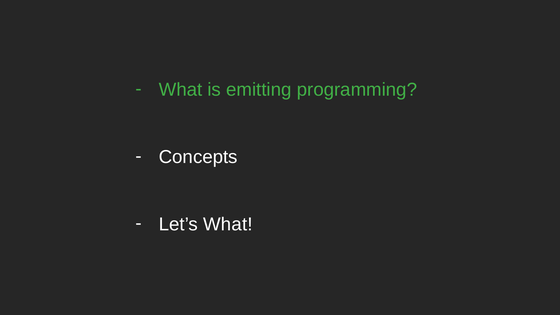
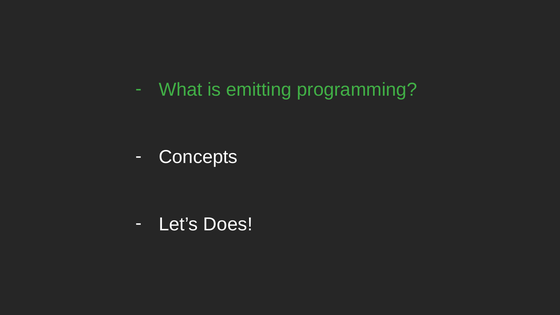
Let’s What: What -> Does (228, 224)
